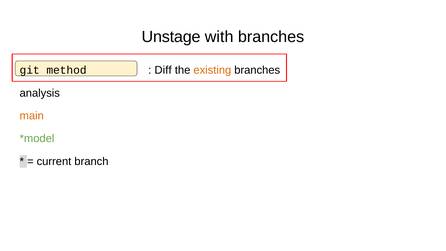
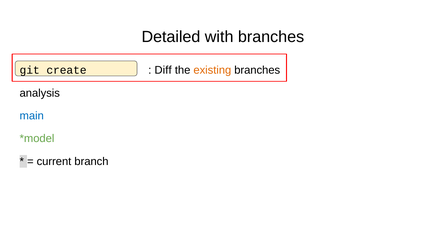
Unstage: Unstage -> Detailed (171, 37)
method: method -> create (66, 70)
main colour: orange -> blue (32, 116)
